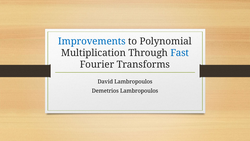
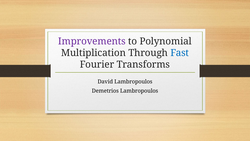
Improvements colour: blue -> purple (92, 41)
